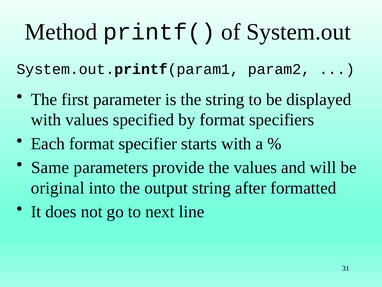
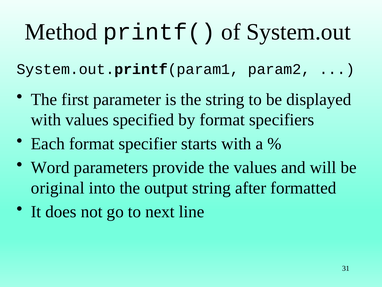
Same: Same -> Word (50, 167)
